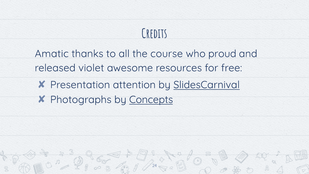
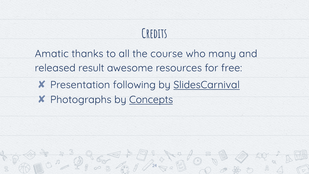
proud: proud -> many (222, 54)
violet: violet -> result (91, 68)
attention: attention -> following (134, 85)
